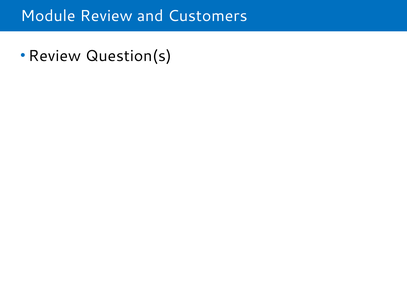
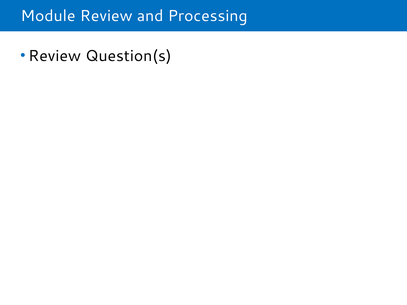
Customers: Customers -> Processing (208, 16)
